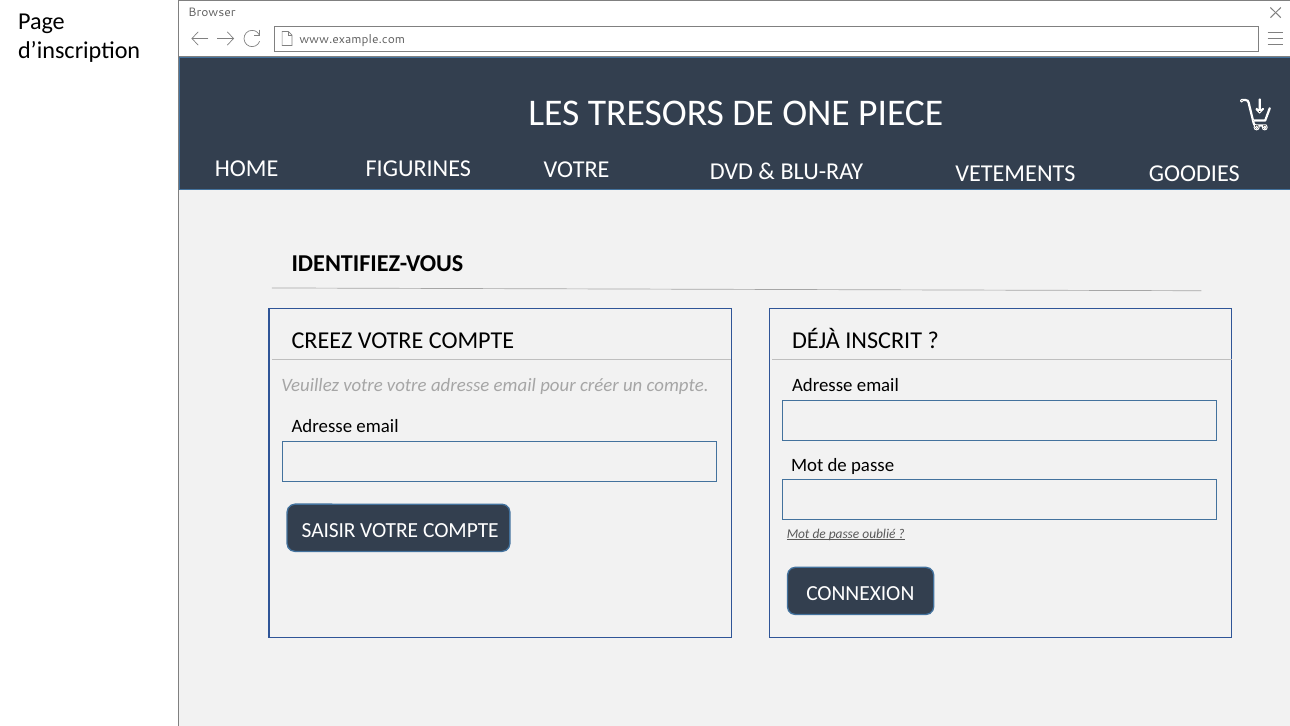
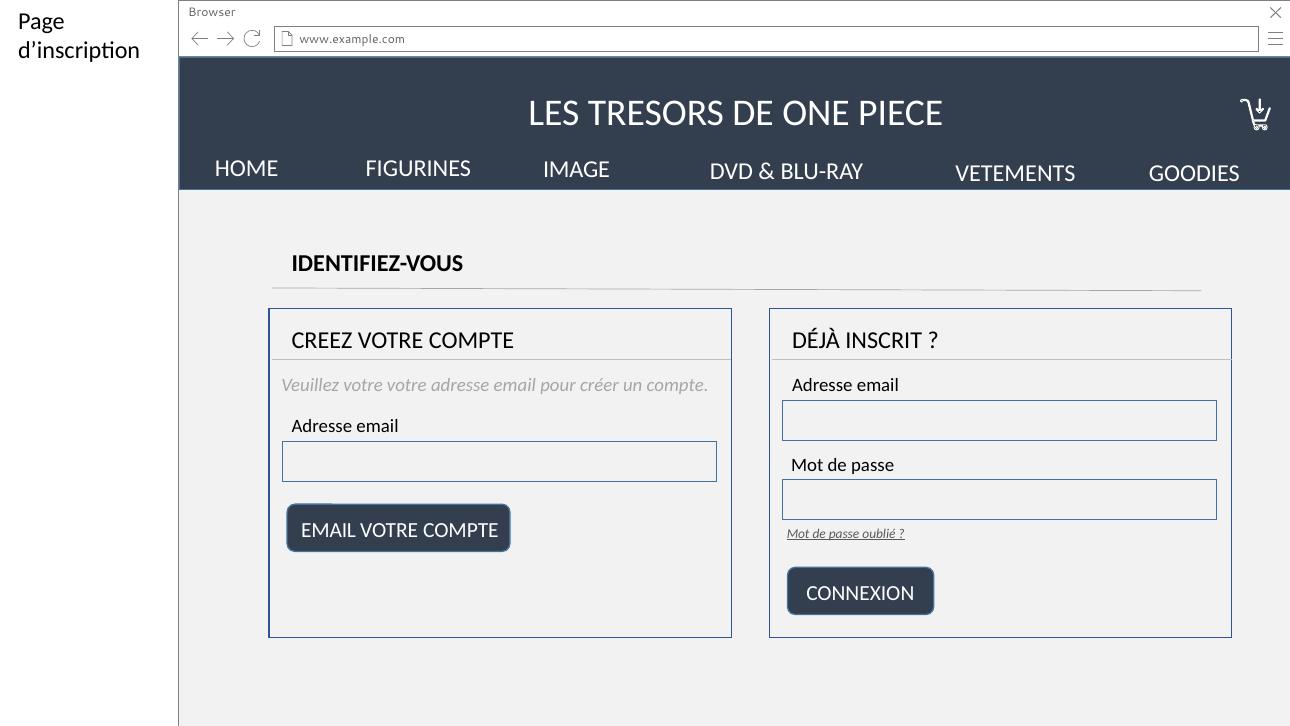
VOTRE: VOTRE -> IMAGE (576, 169)
SAISIR: SAISIR -> EMAIL (329, 530)
